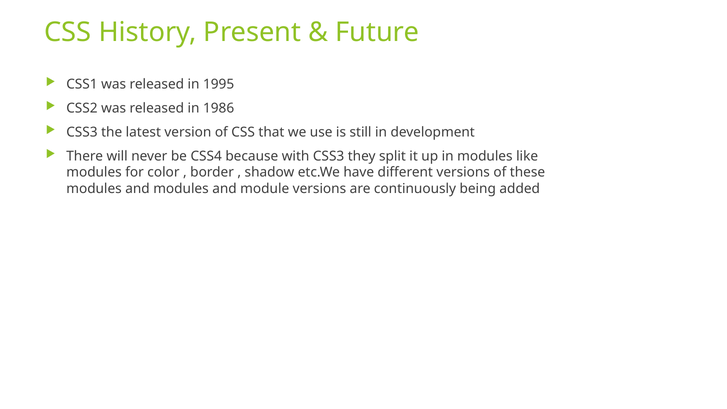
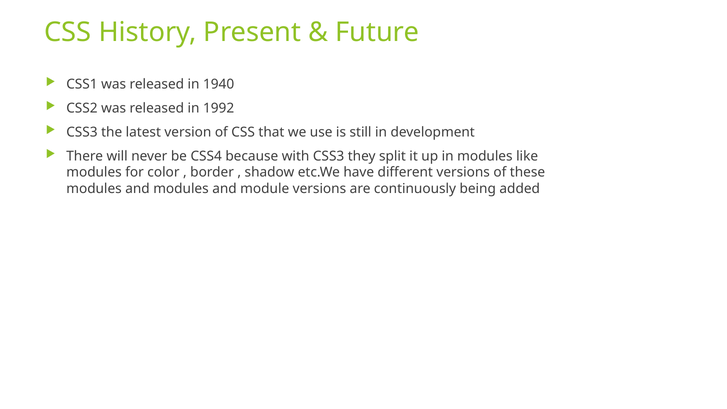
1995: 1995 -> 1940 (219, 84)
1986: 1986 -> 1992 (219, 108)
